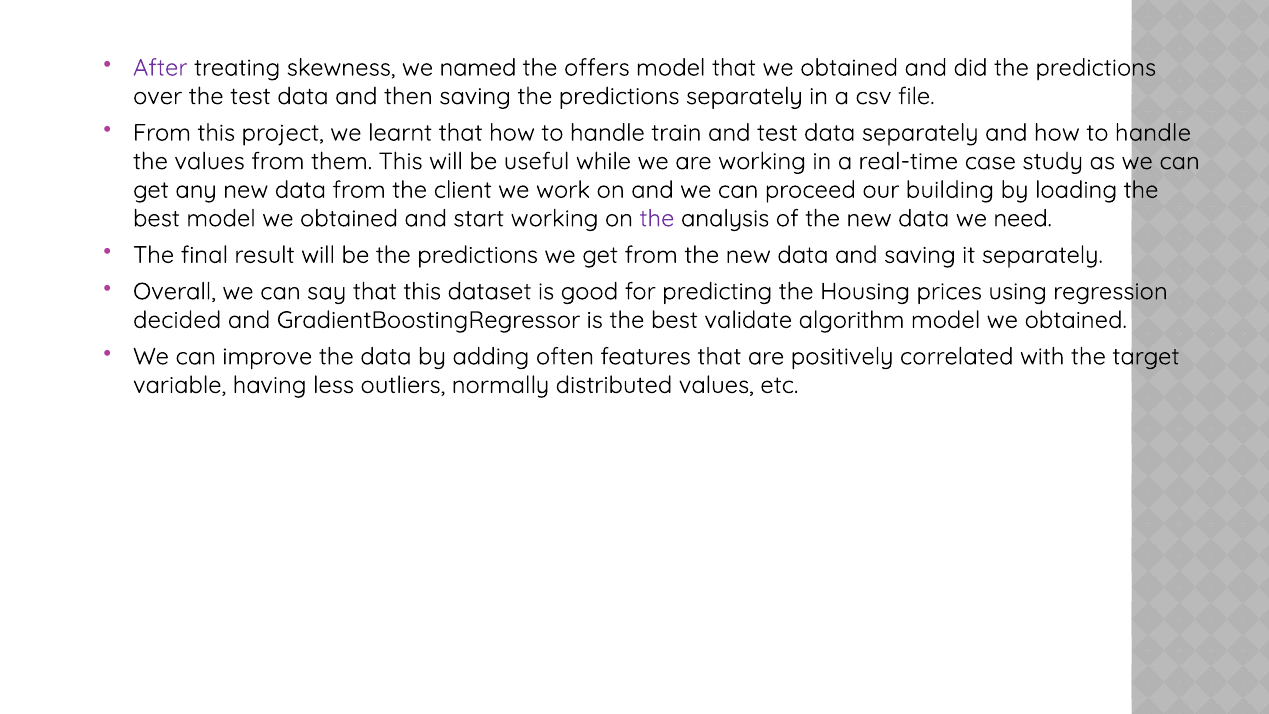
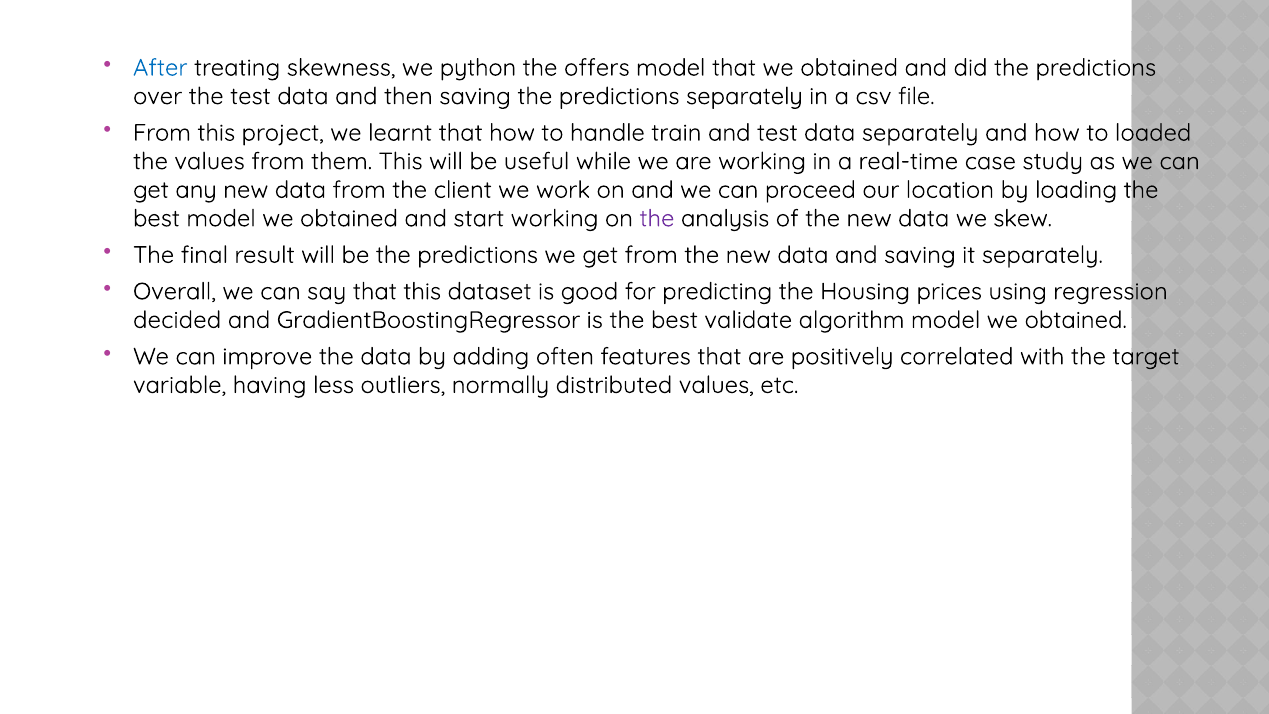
After colour: purple -> blue (160, 68)
named: named -> python (478, 68)
and how to handle: handle -> loaded (1153, 133)
building: building -> location (950, 190)
need: need -> skew (1023, 218)
